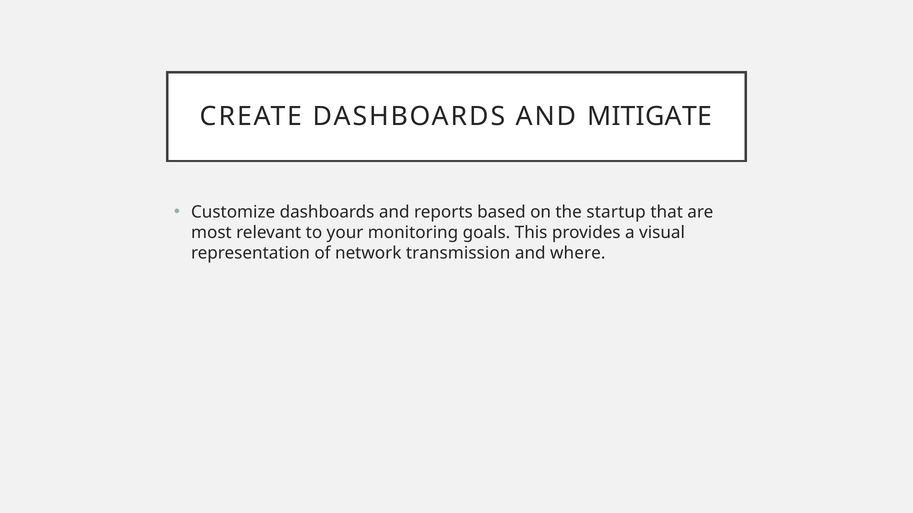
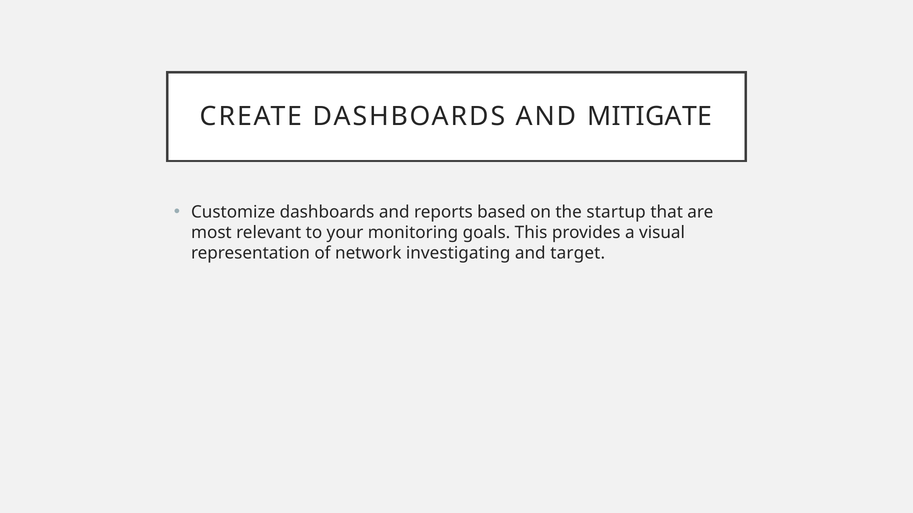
transmission: transmission -> investigating (458, 254)
where: where -> target (578, 254)
